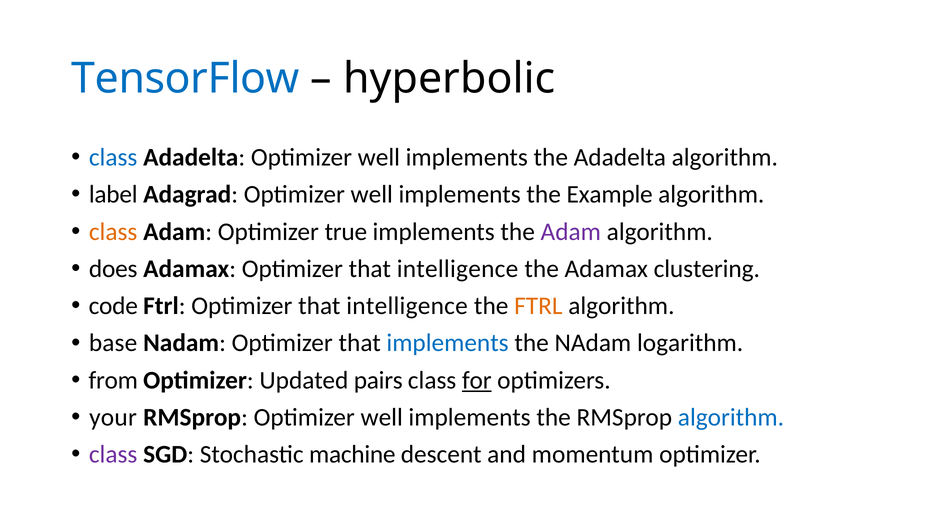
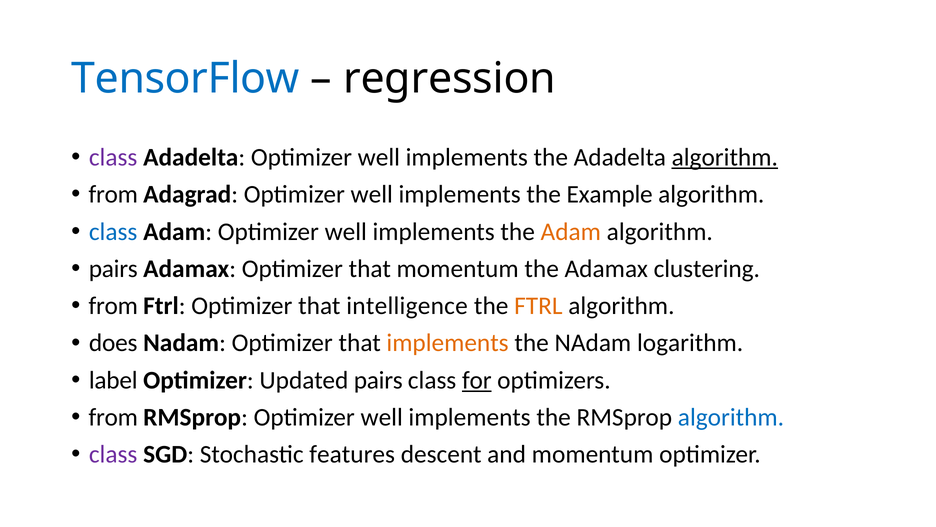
hyperbolic: hyperbolic -> regression (449, 79)
class colour: blue -> purple (113, 157)
algorithm underline: none -> present (725, 157)
label: label -> from (113, 194)
class colour: orange -> blue (113, 231)
Adam Optimizer true: true -> well (346, 231)
Adam colour: purple -> orange (571, 231)
does: does -> pairs (113, 269)
Adamax Optimizer that intelligence: intelligence -> momentum (458, 269)
code: code -> from (113, 306)
base: base -> does (113, 343)
implements colour: blue -> orange (448, 343)
from: from -> label (113, 380)
your: your -> from (113, 417)
machine: machine -> features (352, 454)
